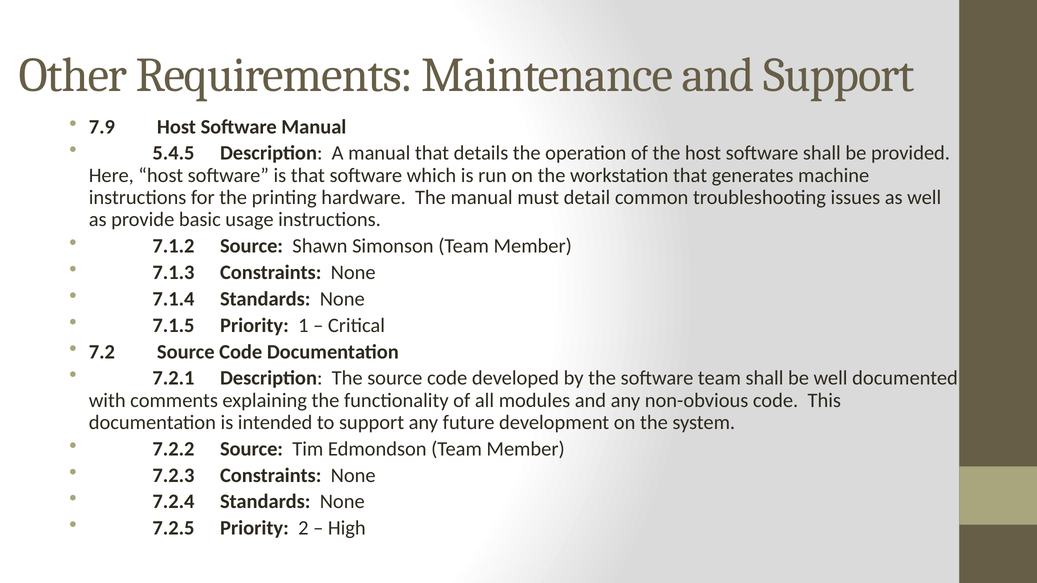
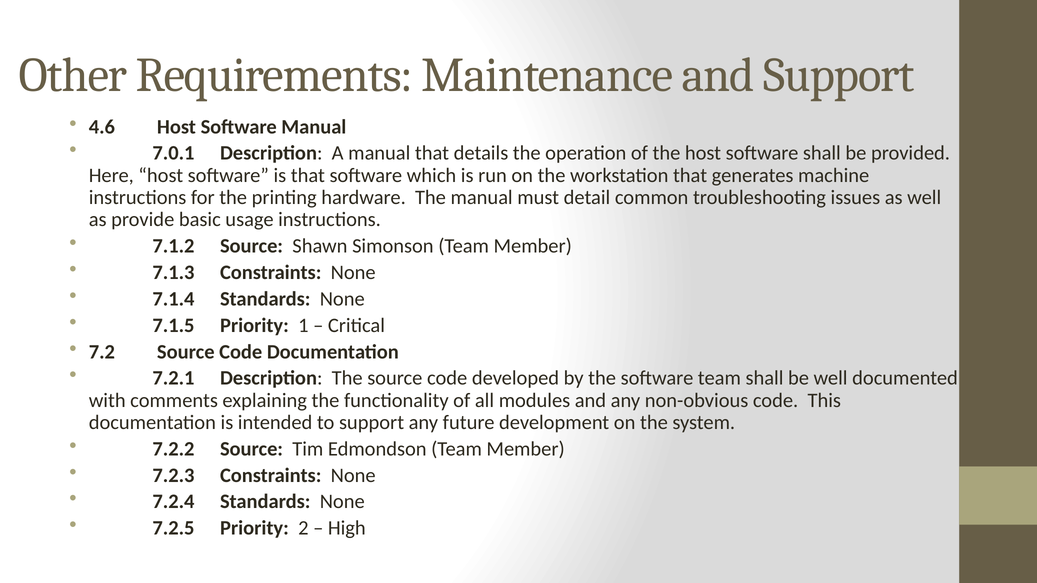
7.9: 7.9 -> 4.6 (102, 127)
5.4.5: 5.4.5 -> 7.0.1 (173, 153)
